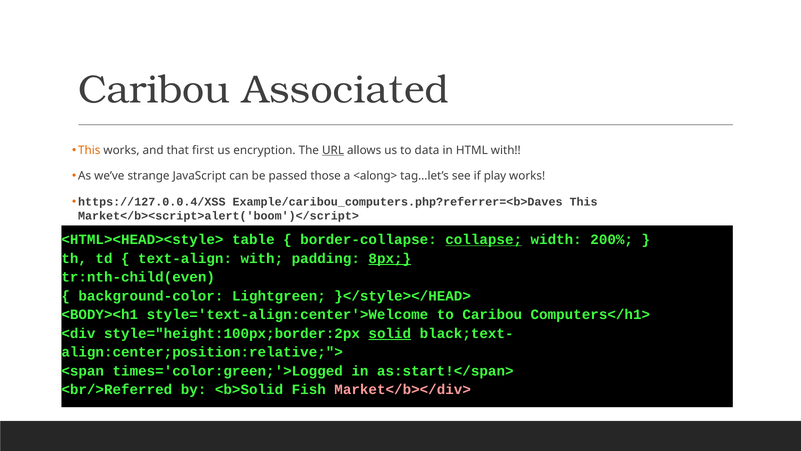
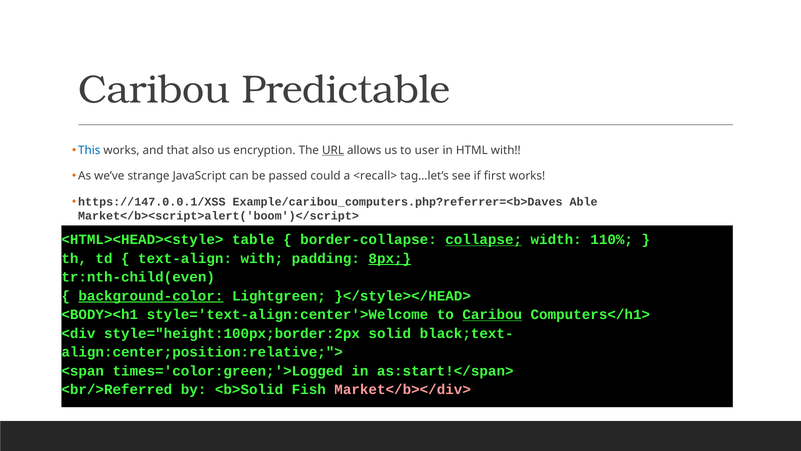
Associated: Associated -> Predictable (346, 90)
This colour: orange -> blue (89, 150)
first: first -> also (203, 150)
data: data -> user (427, 150)
those: those -> could (326, 176)
<along>: <along> -> <recall> (375, 176)
play: play -> first (495, 176)
https://127.0.0.4/XSS: https://127.0.0.4/XSS -> https://147.0.0.1/XSS (152, 202)
Example/caribou_computers.php?referrer=<b>Daves This: This -> Able (584, 202)
200%: 200% -> 110% (612, 239)
background-color underline: none -> present (151, 296)
Caribou underline: none -> present (492, 314)
solid underline: present -> none (390, 333)
